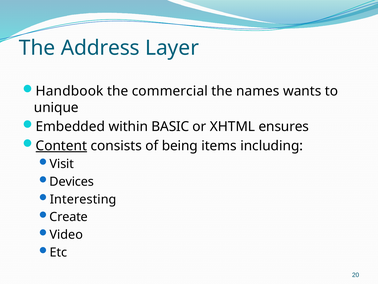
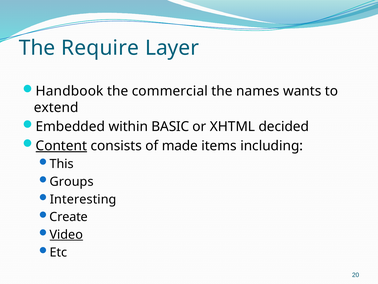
Address: Address -> Require (100, 48)
unique: unique -> extend (56, 107)
ensures: ensures -> decided (284, 126)
being: being -> made (180, 146)
Visit: Visit -> This (62, 164)
Devices: Devices -> Groups (72, 181)
Video underline: none -> present (66, 234)
